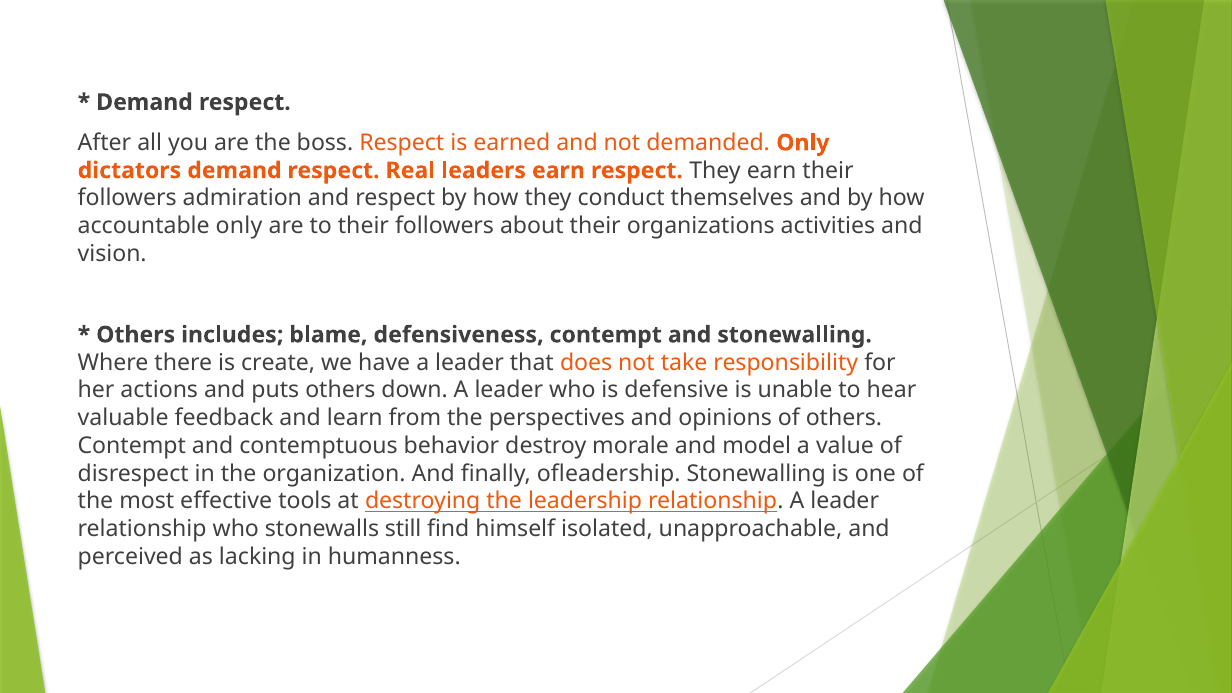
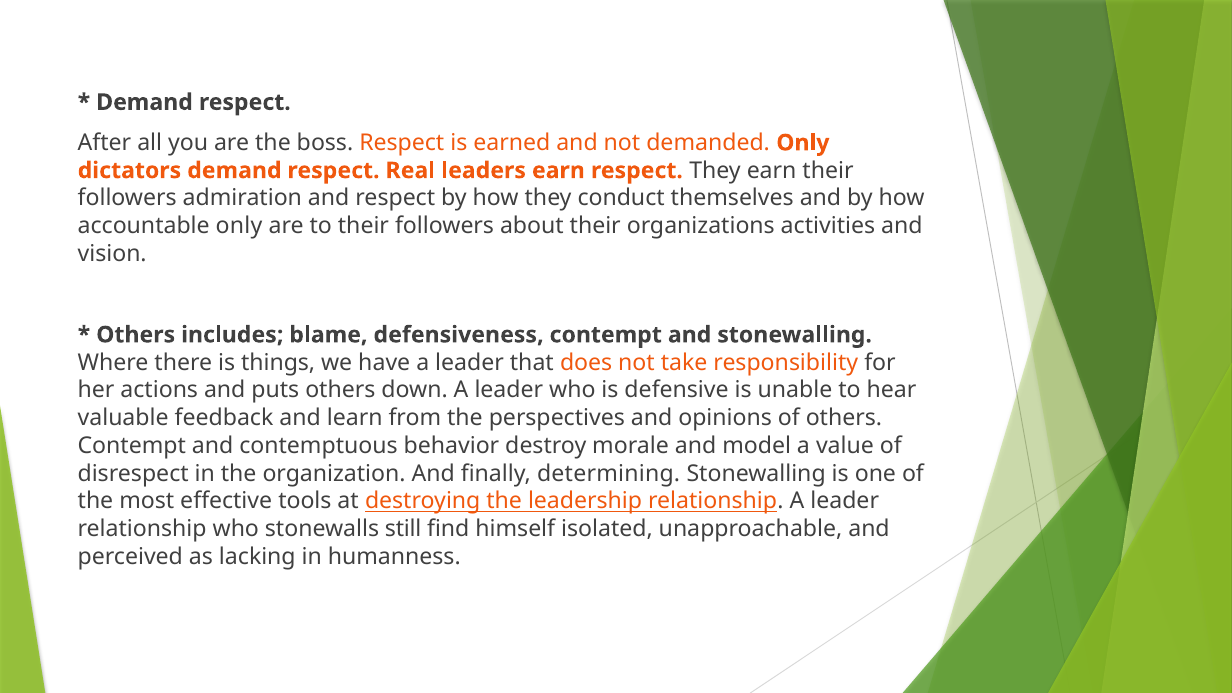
create: create -> things (278, 363)
ofleadership: ofleadership -> determining (609, 473)
